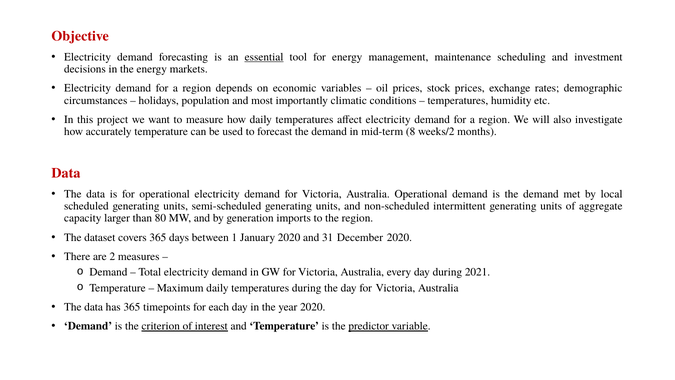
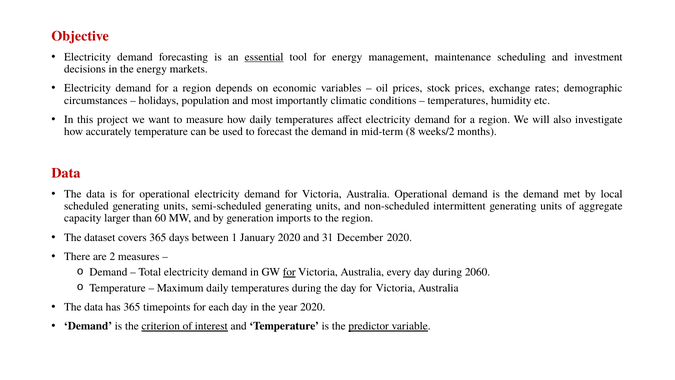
80: 80 -> 60 (160, 218)
for underline: none -> present (289, 272)
2021: 2021 -> 2060 (478, 272)
